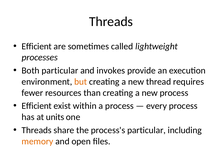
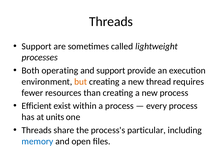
Efficient: Efficient -> Support (37, 46)
Both particular: particular -> operating (60, 70)
and invokes: invokes -> support (111, 70)
memory colour: orange -> blue (37, 141)
